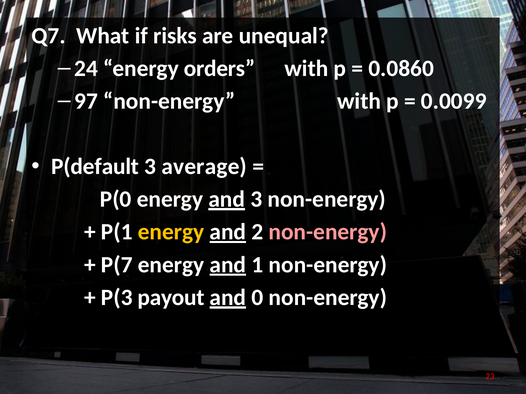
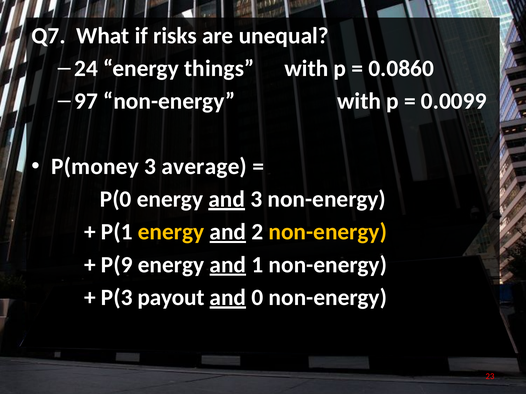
orders: orders -> things (219, 69)
P(default: P(default -> P(money (95, 167)
non-energy colour: pink -> yellow (328, 232)
P(7: P(7 -> P(9 (117, 265)
